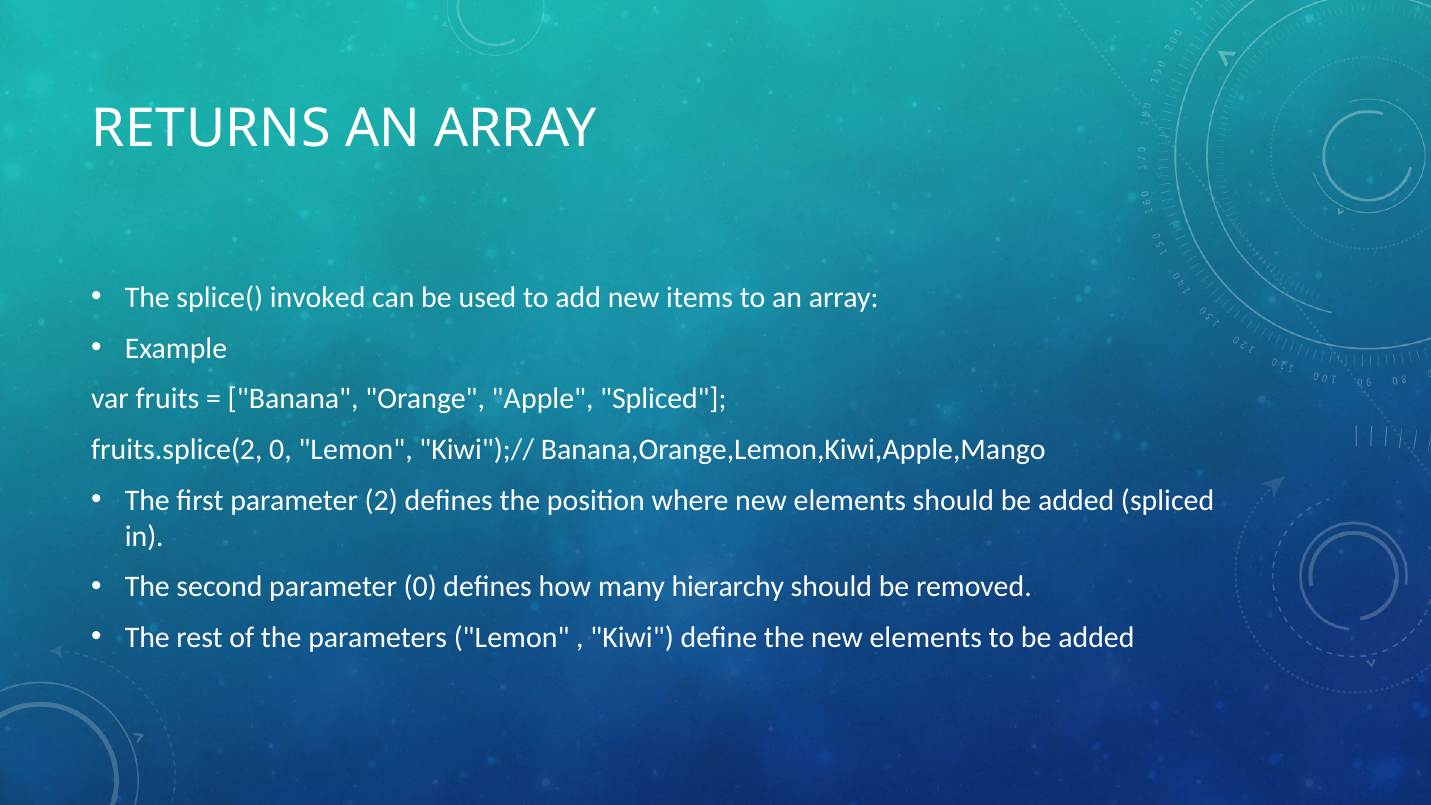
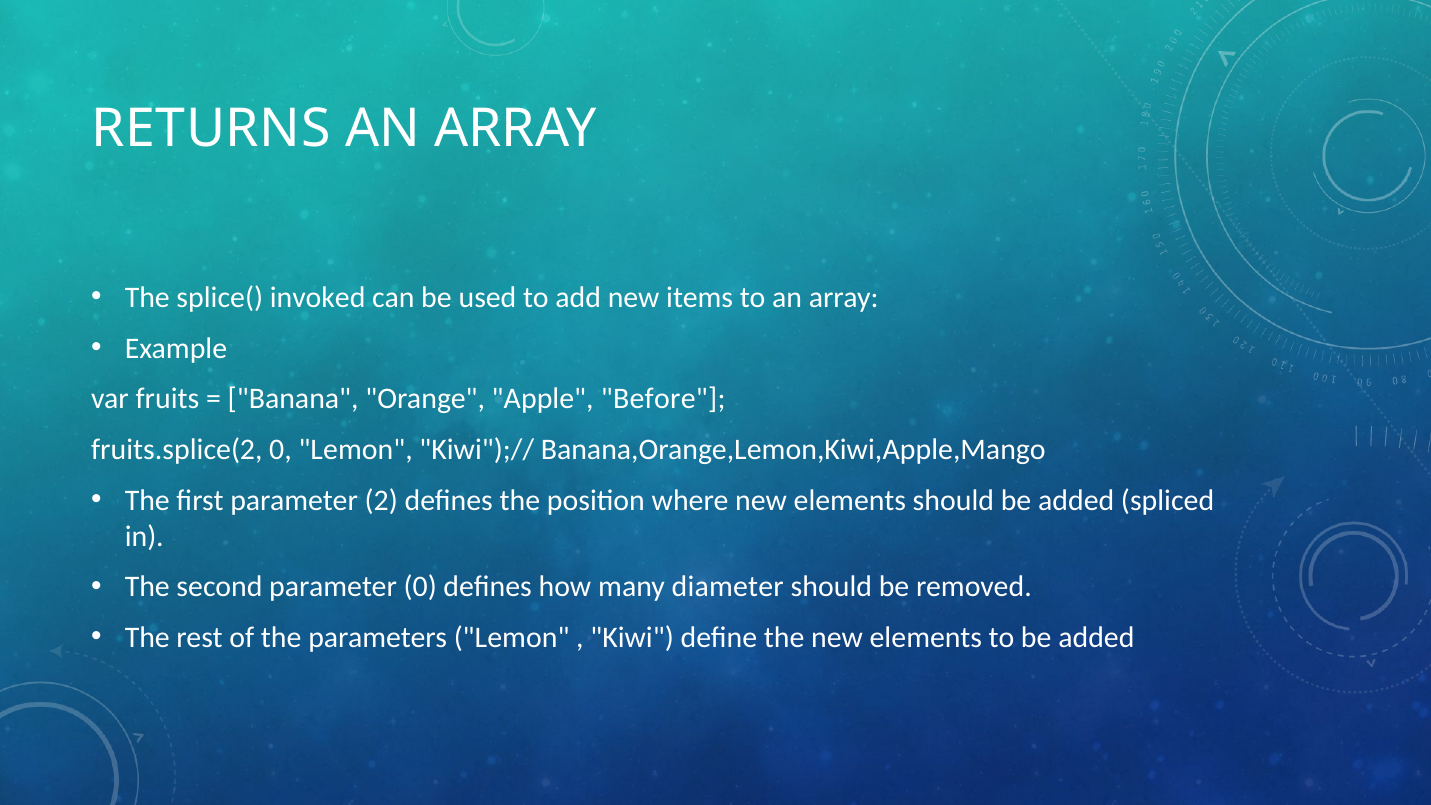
Apple Spliced: Spliced -> Before (663, 399)
hierarchy: hierarchy -> diameter (728, 587)
